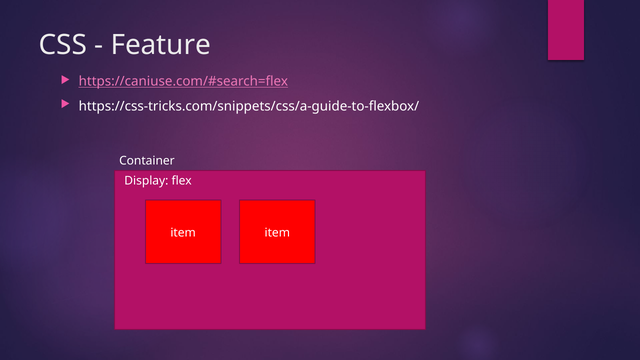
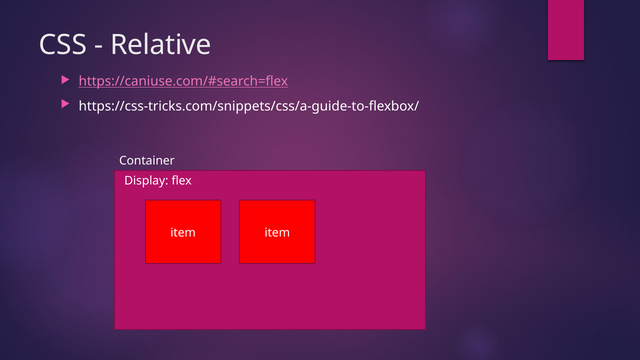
Feature: Feature -> Relative (161, 45)
